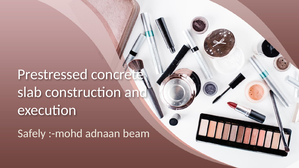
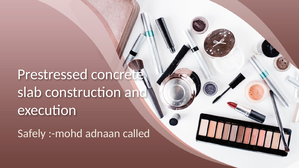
beam: beam -> called (136, 134)
